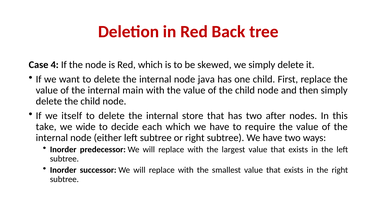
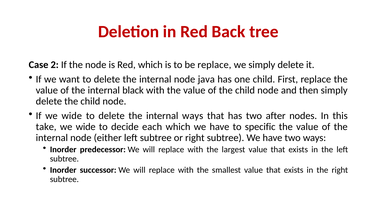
4: 4 -> 2 (55, 65)
be skewed: skewed -> replace (214, 65)
main: main -> black (133, 90)
If we itself: itself -> wide (72, 116)
internal store: store -> ways (193, 116)
require: require -> specific (260, 127)
